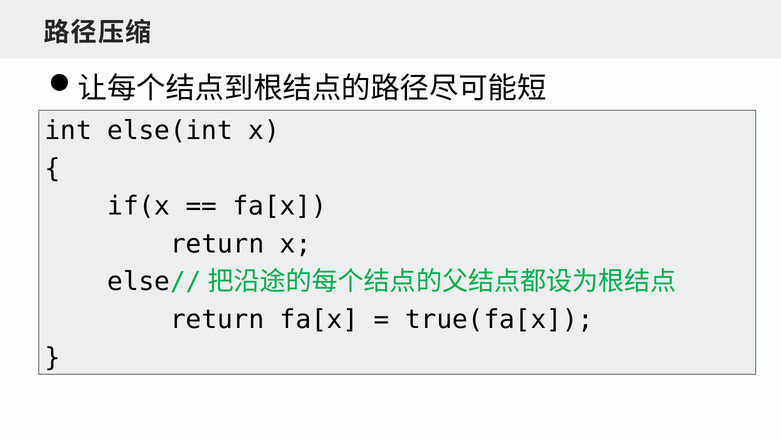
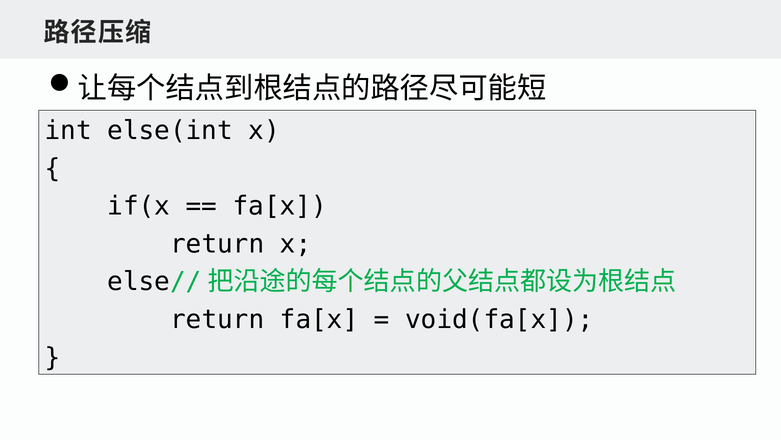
true(fa[x: true(fa[x -> void(fa[x (499, 319)
